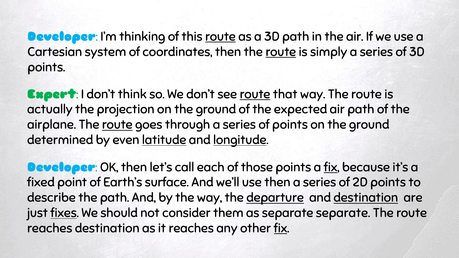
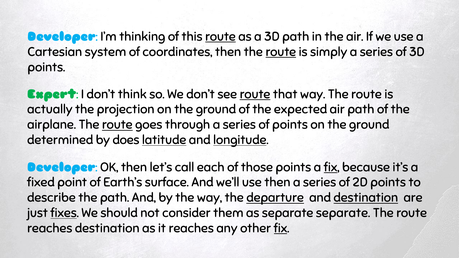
even: even -> does (126, 140)
